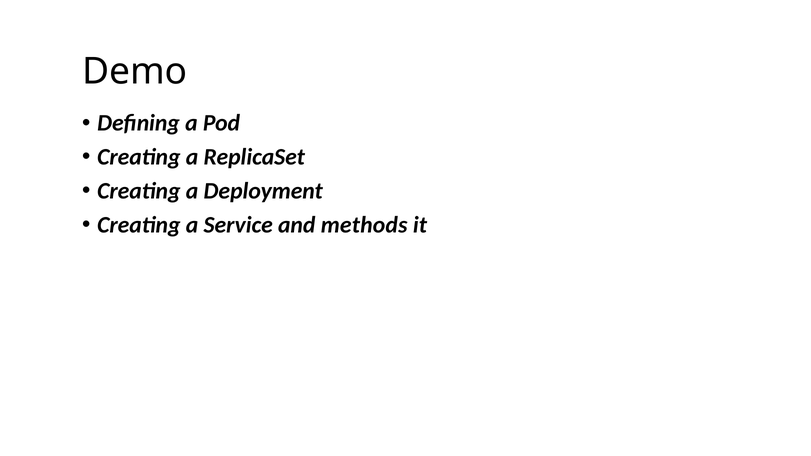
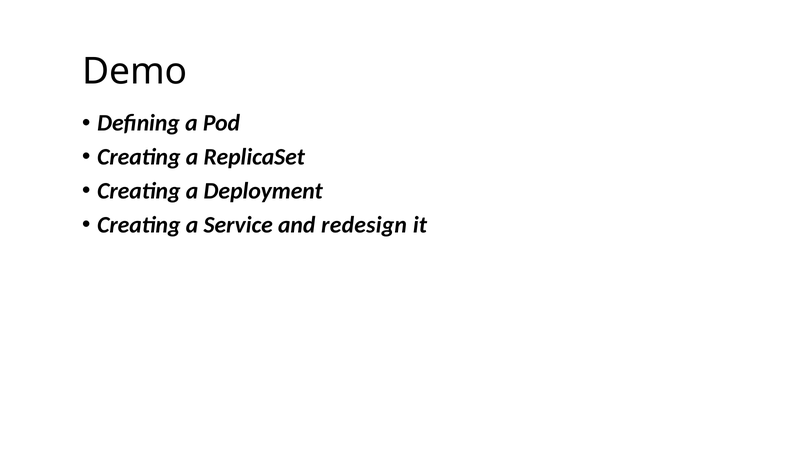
methods: methods -> redesign (364, 225)
